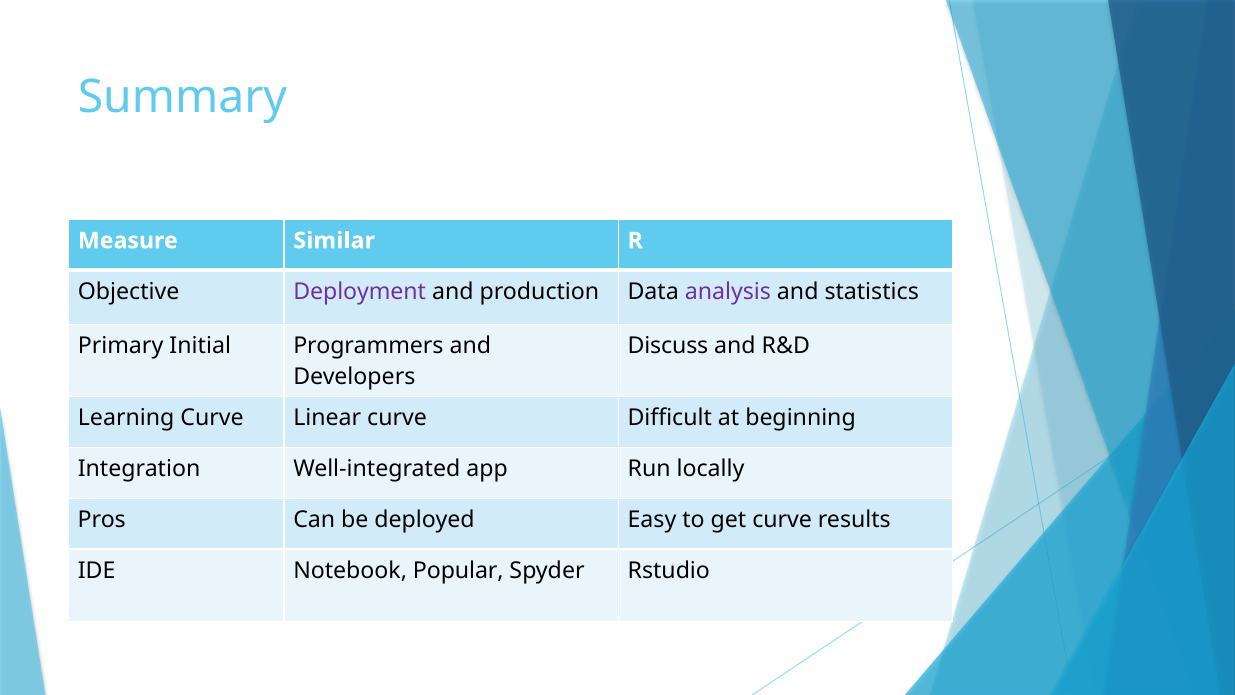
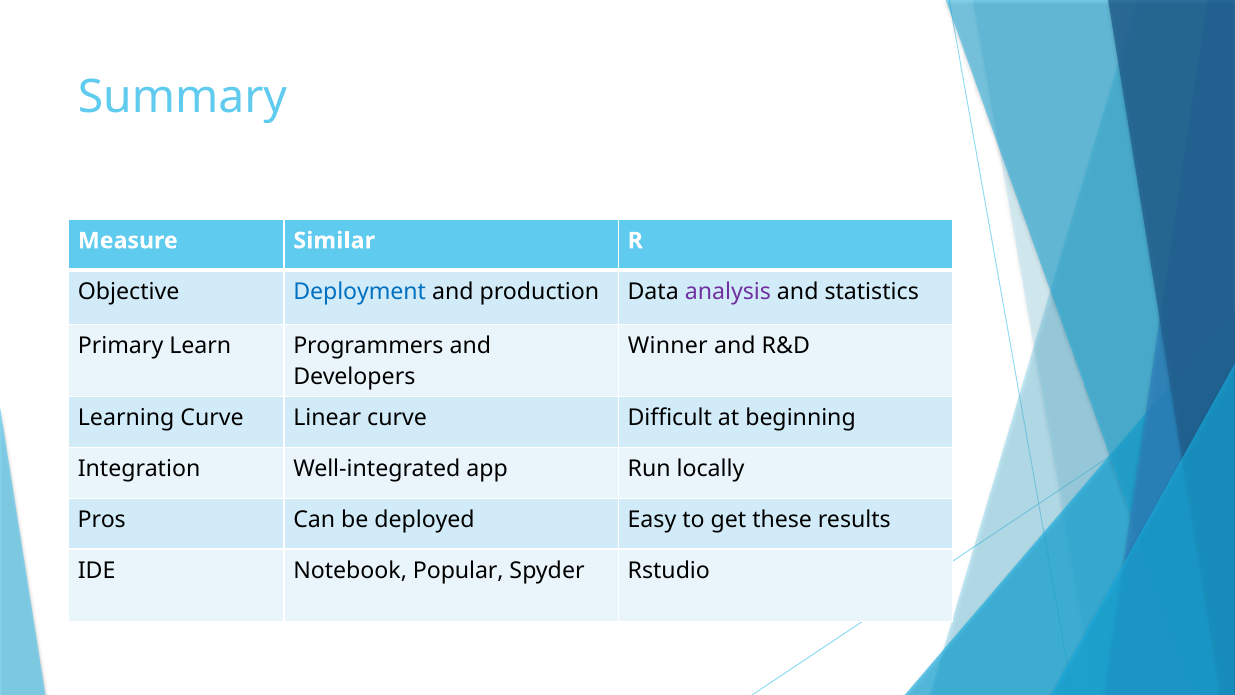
Deployment colour: purple -> blue (360, 291)
Initial: Initial -> Learn (200, 346)
Discuss: Discuss -> Winner (668, 346)
get curve: curve -> these (782, 520)
